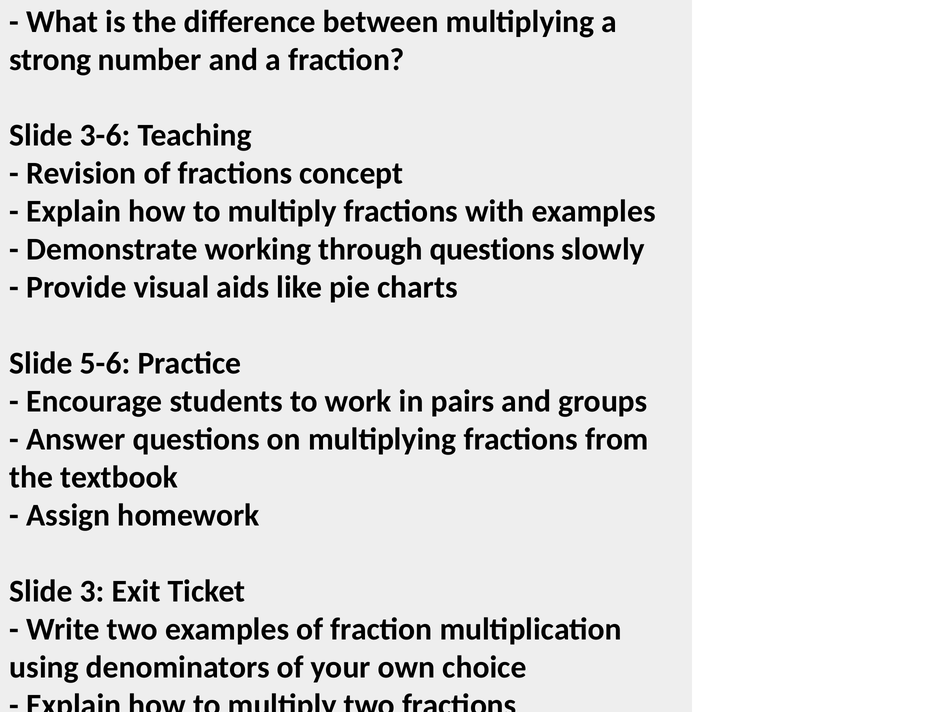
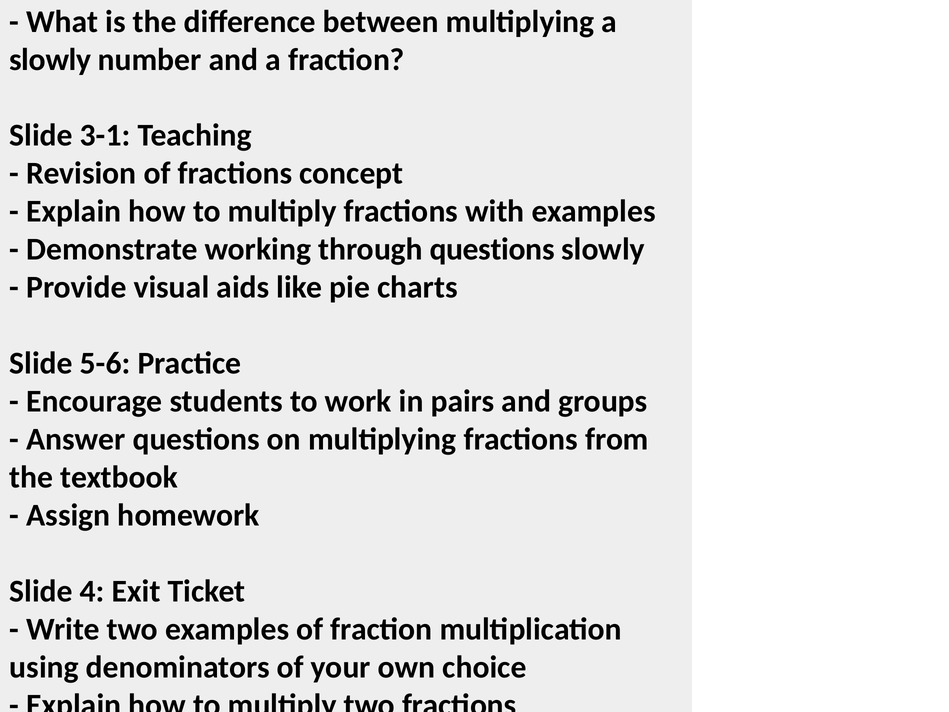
strong: strong -> slowly (50, 60)
3-6: 3-6 -> 3-1 (105, 135)
3: 3 -> 4 (92, 591)
